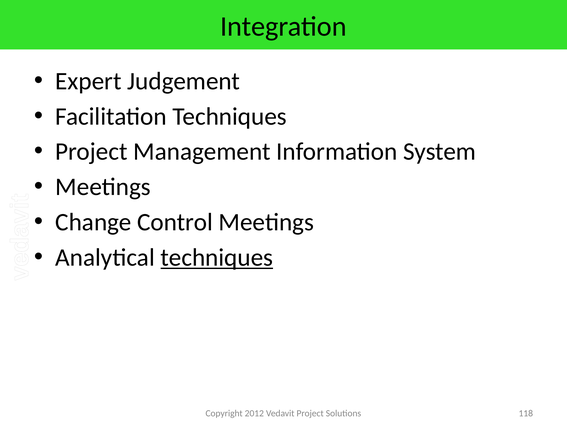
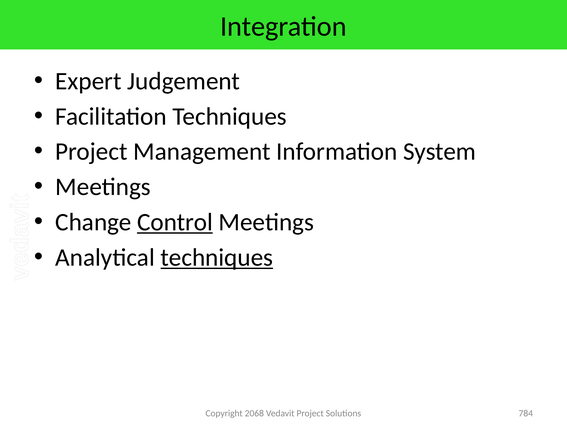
Control underline: none -> present (175, 222)
2012: 2012 -> 2068 (254, 414)
118: 118 -> 784 (526, 414)
